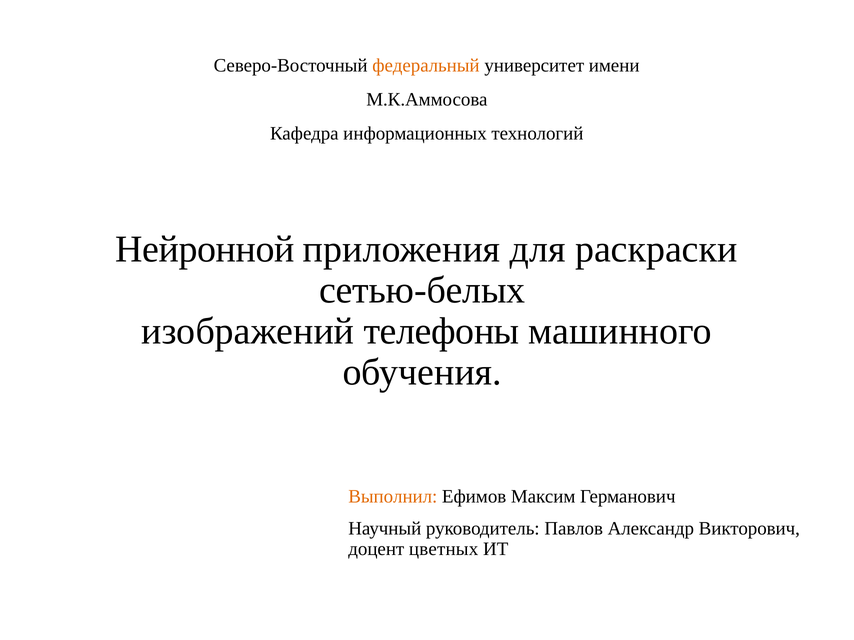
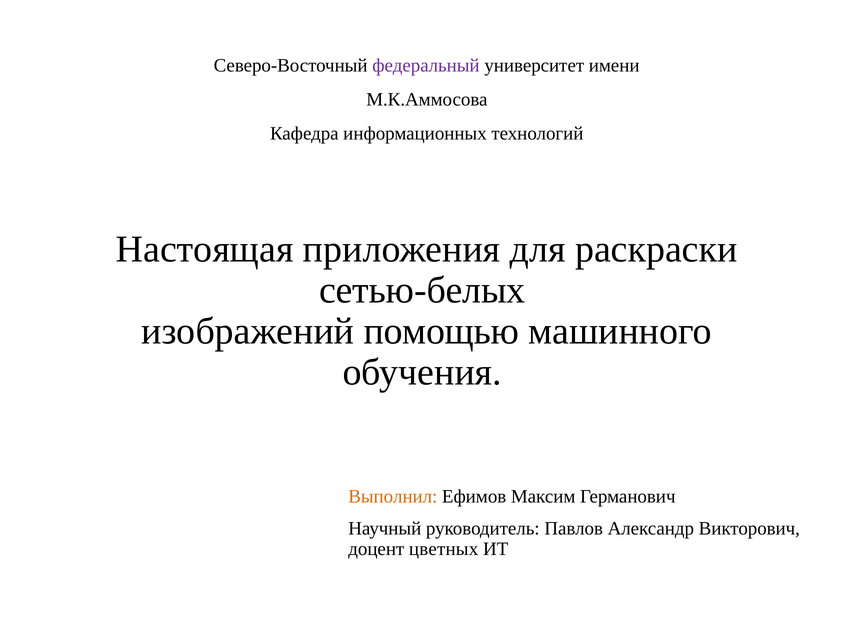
федеральный colour: orange -> purple (426, 65)
Нейронной: Нейронной -> Настоящая (205, 249)
телефоны: телефоны -> помощью (441, 332)
